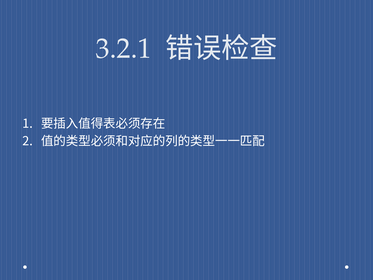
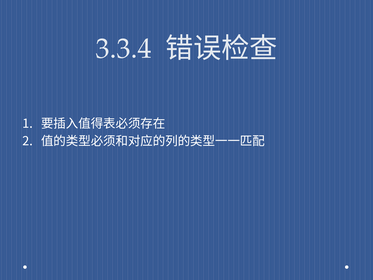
3.2.1: 3.2.1 -> 3.3.4 (124, 49)
